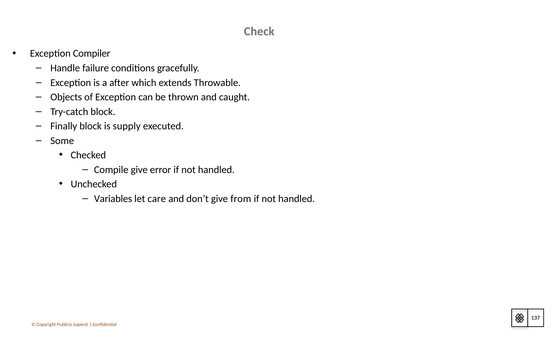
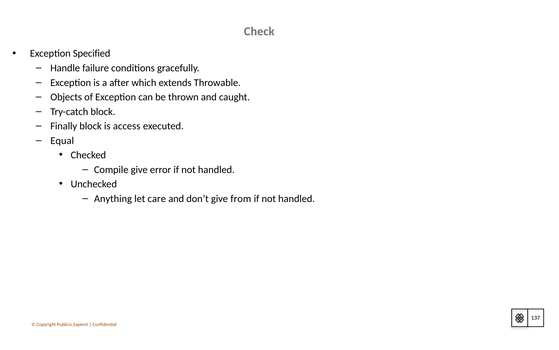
Compiler: Compiler -> Specified (92, 53)
supply: supply -> access (127, 126)
Some: Some -> Equal (62, 140)
Variables: Variables -> Anything (113, 198)
